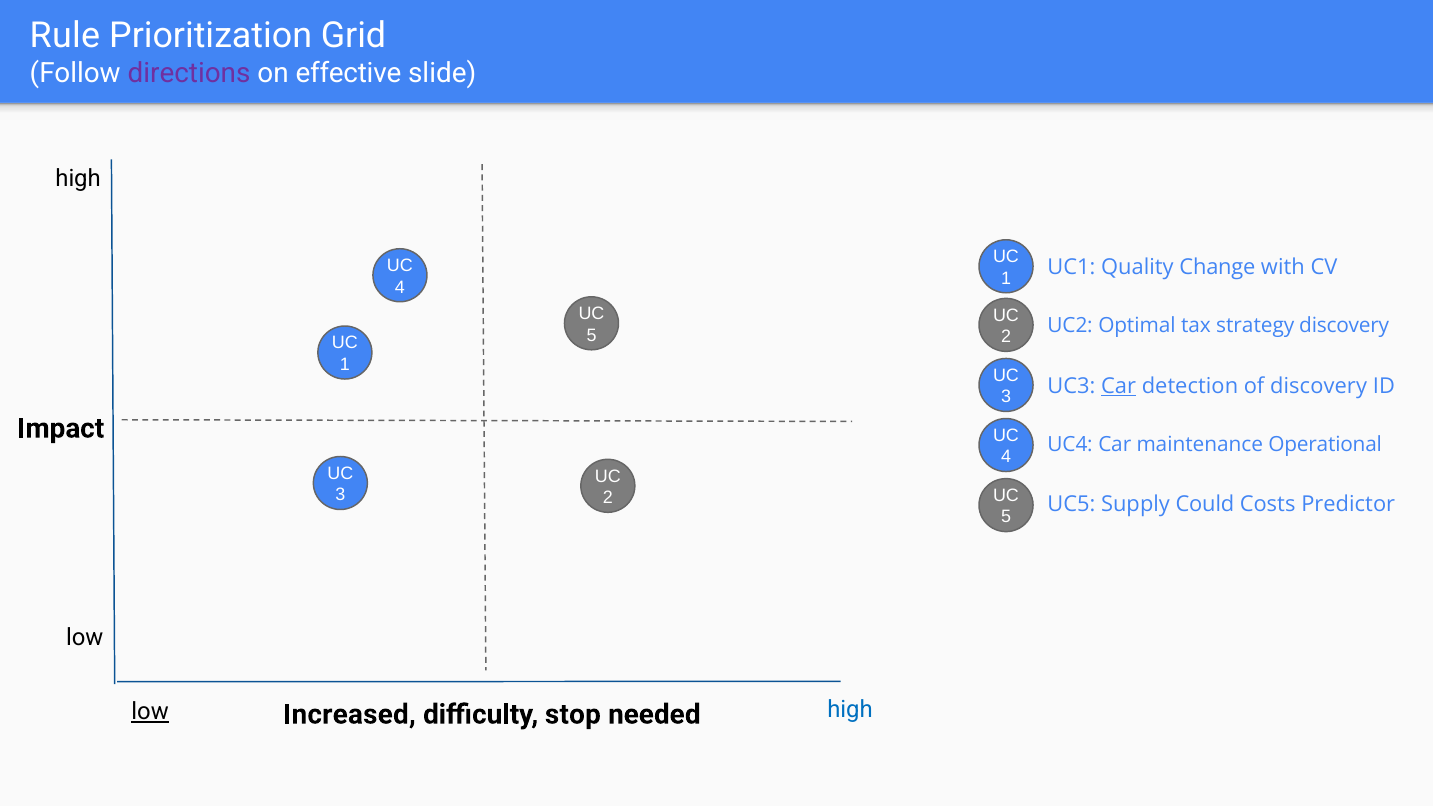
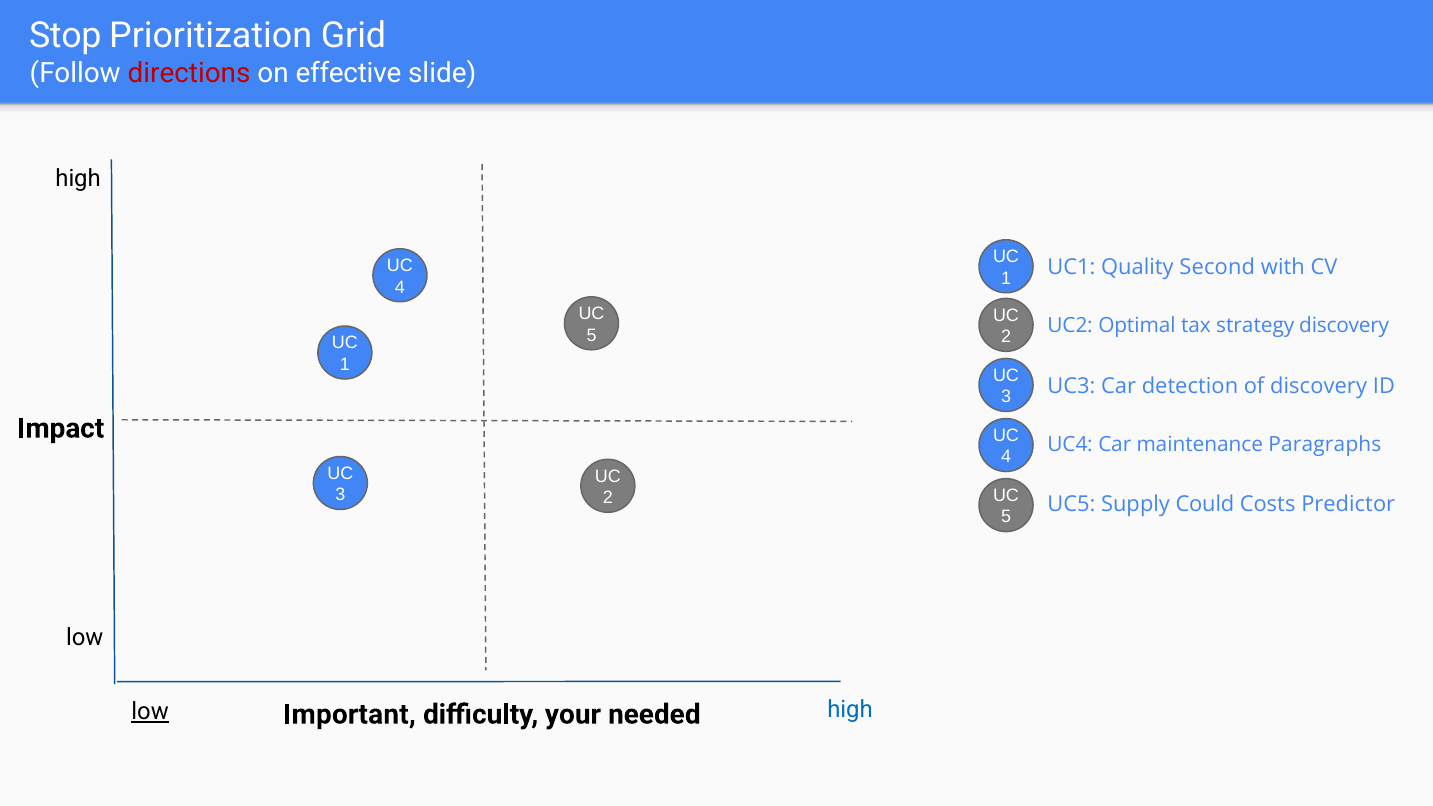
Rule: Rule -> Stop (65, 36)
directions colour: purple -> red (189, 73)
Change: Change -> Second (1217, 267)
Car underline: present -> none (1118, 386)
Operational: Operational -> Paragraphs (1325, 445)
Increased: Increased -> Important (349, 714)
stop: stop -> your (573, 714)
